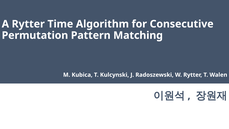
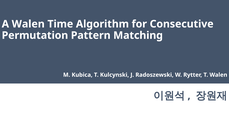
A Rytter: Rytter -> Walen (28, 24)
